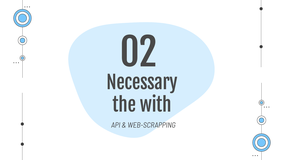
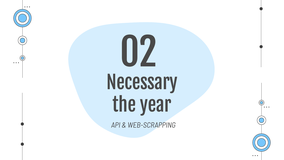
with: with -> year (156, 105)
